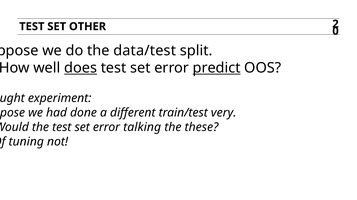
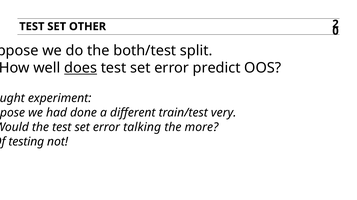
data/test: data/test -> both/test (145, 51)
predict underline: present -> none (217, 68)
these: these -> more (201, 127)
tuning: tuning -> testing (26, 142)
